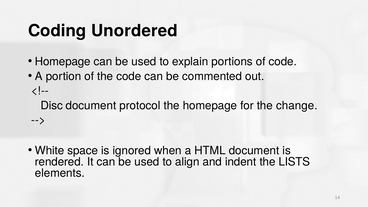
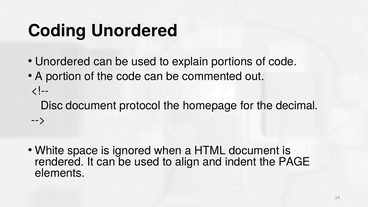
Homepage: Homepage -> Unordered (63, 62)
change: change -> decimal (297, 106)
LISTS: LISTS -> PAGE (294, 162)
